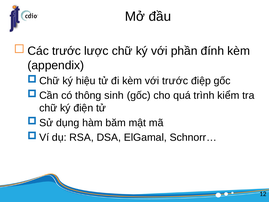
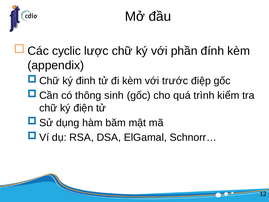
Các trước: trước -> cyclic (66, 51)
hiệu: hiệu -> đinh (86, 81)
